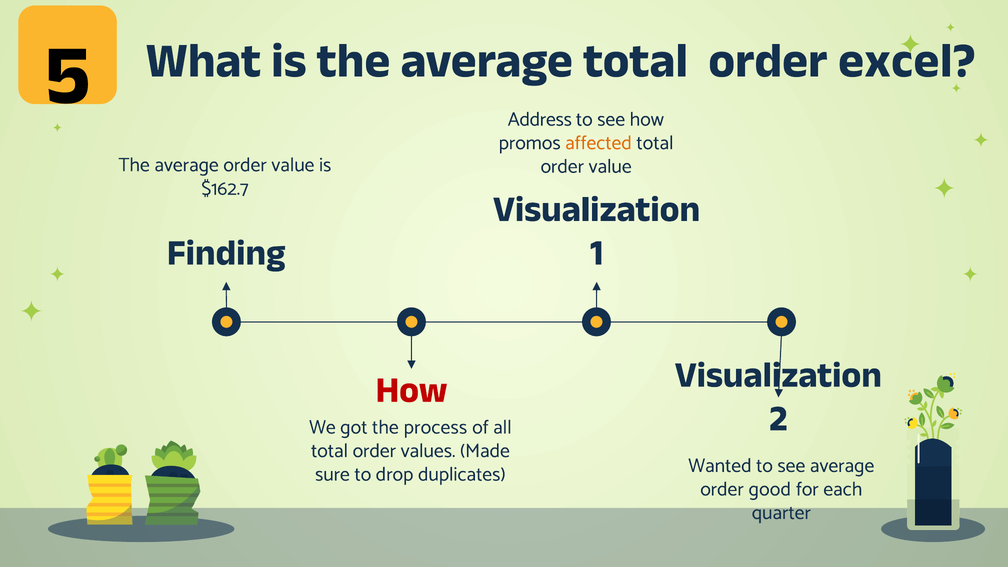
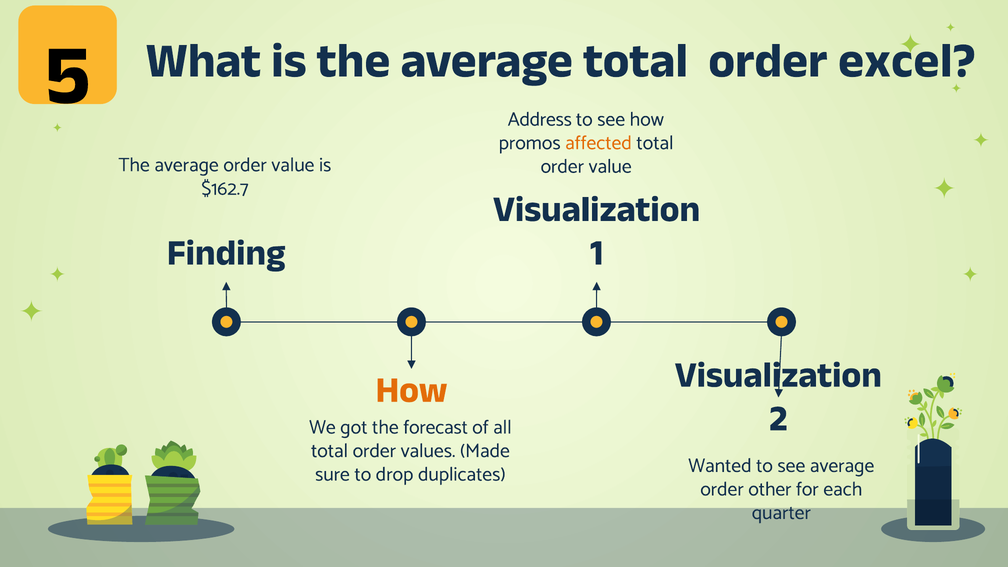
How colour: red -> orange (411, 390)
process: process -> forecast (436, 427)
good: good -> other (770, 489)
